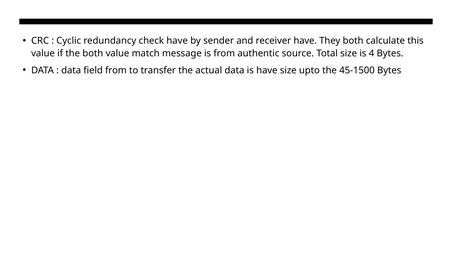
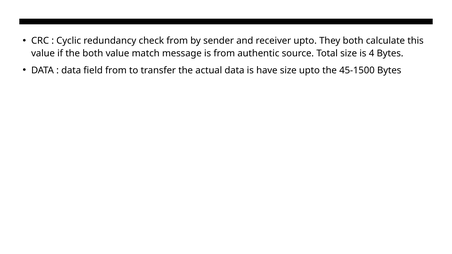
check have: have -> from (177, 41)
receiver have: have -> upto (305, 41)
